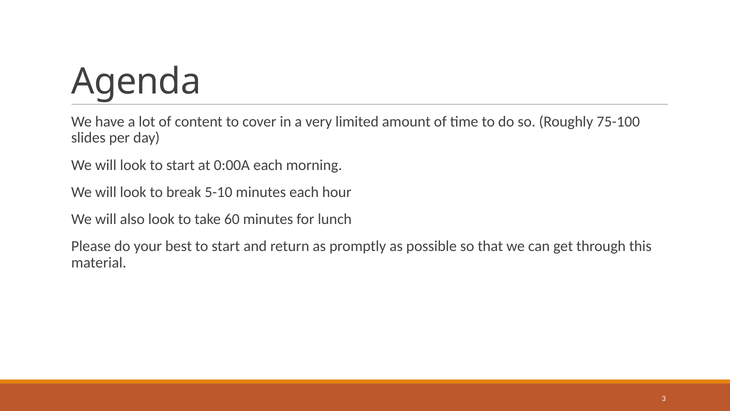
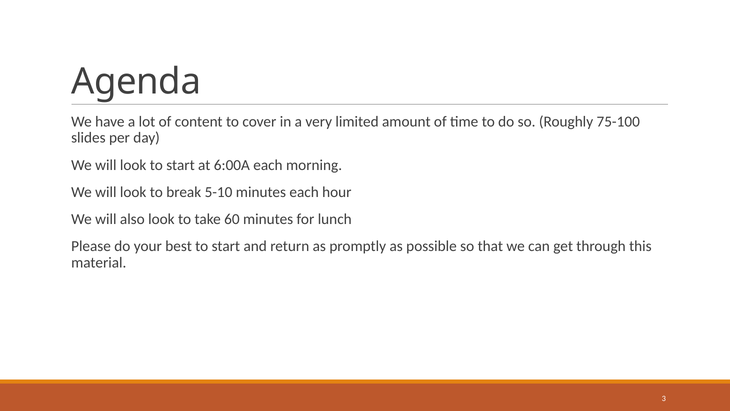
0:00A: 0:00A -> 6:00A (232, 165)
